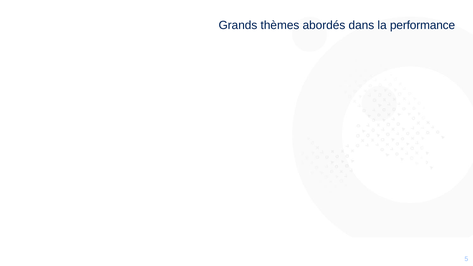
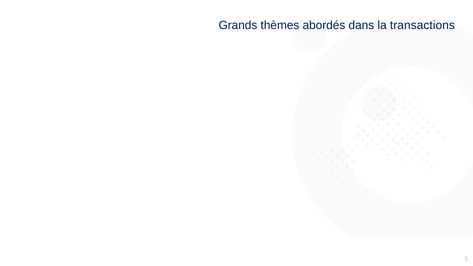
performance: performance -> transactions (422, 25)
